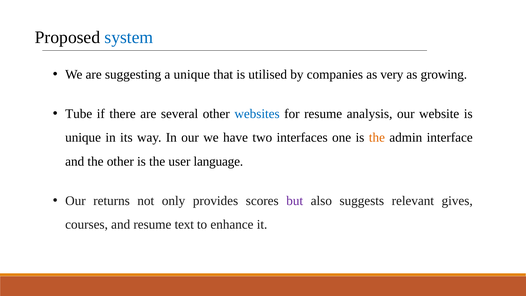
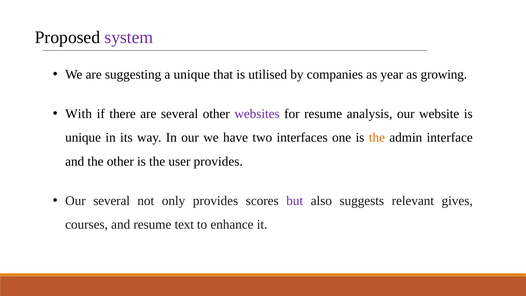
system colour: blue -> purple (129, 37)
very: very -> year (392, 74)
Tube: Tube -> With (79, 114)
websites colour: blue -> purple (257, 114)
user language: language -> provides (218, 161)
Our returns: returns -> several (112, 201)
